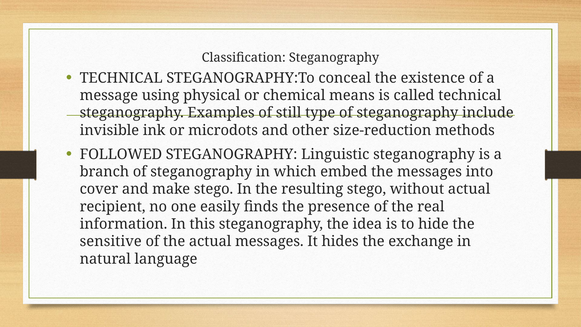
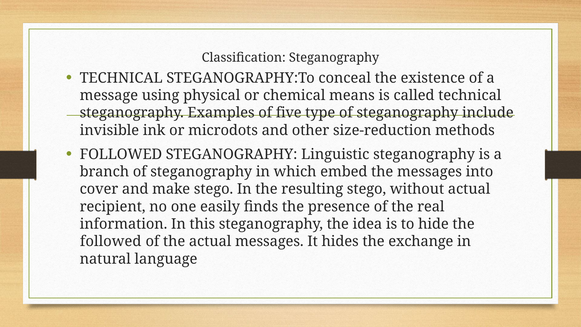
still: still -> five (289, 113)
sensitive: sensitive -> followed (111, 241)
